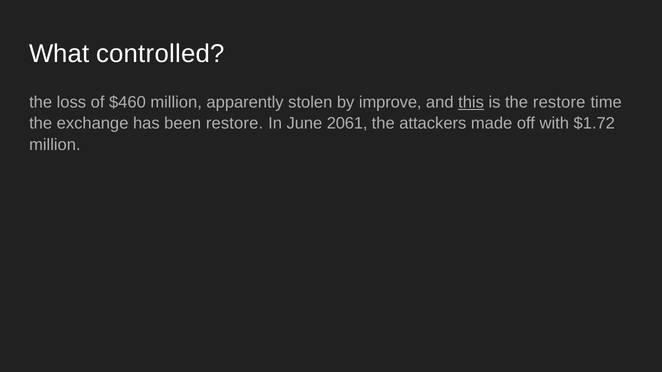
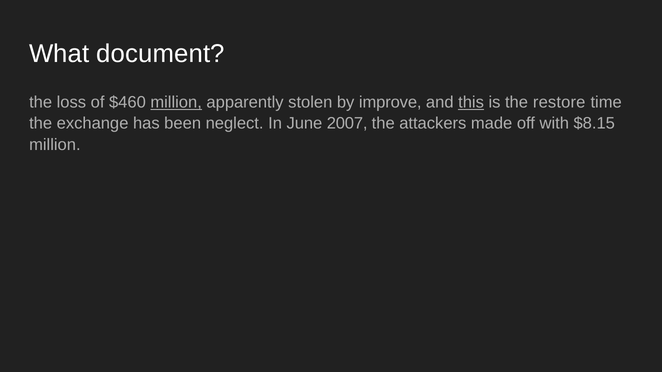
controlled: controlled -> document (160, 54)
million underline: none -> present (176, 102)
been restore: restore -> neglect (235, 124)
2061: 2061 -> 2007 (347, 124)
$1.72: $1.72 -> $8.15 (594, 124)
